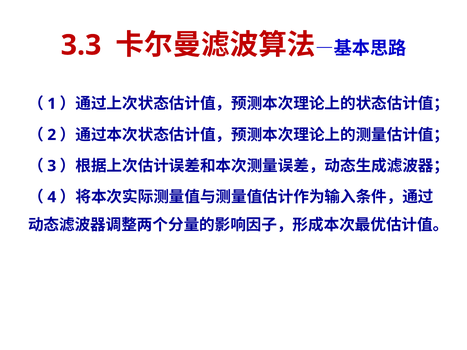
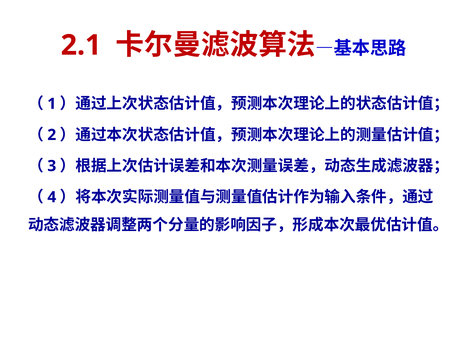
3.3: 3.3 -> 2.1 (81, 45)
